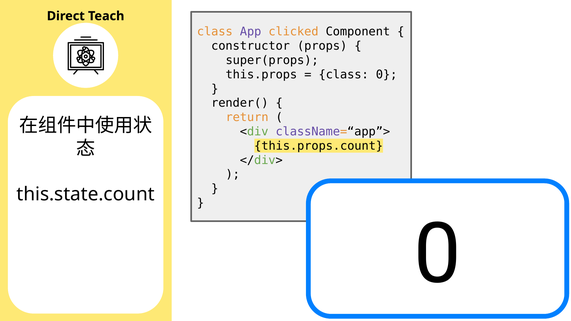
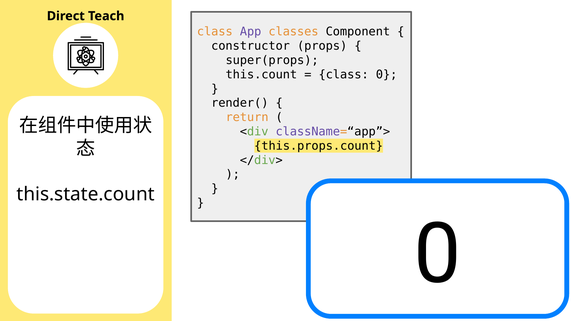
clicked: clicked -> classes (293, 32)
this.props: this.props -> this.count (261, 75)
